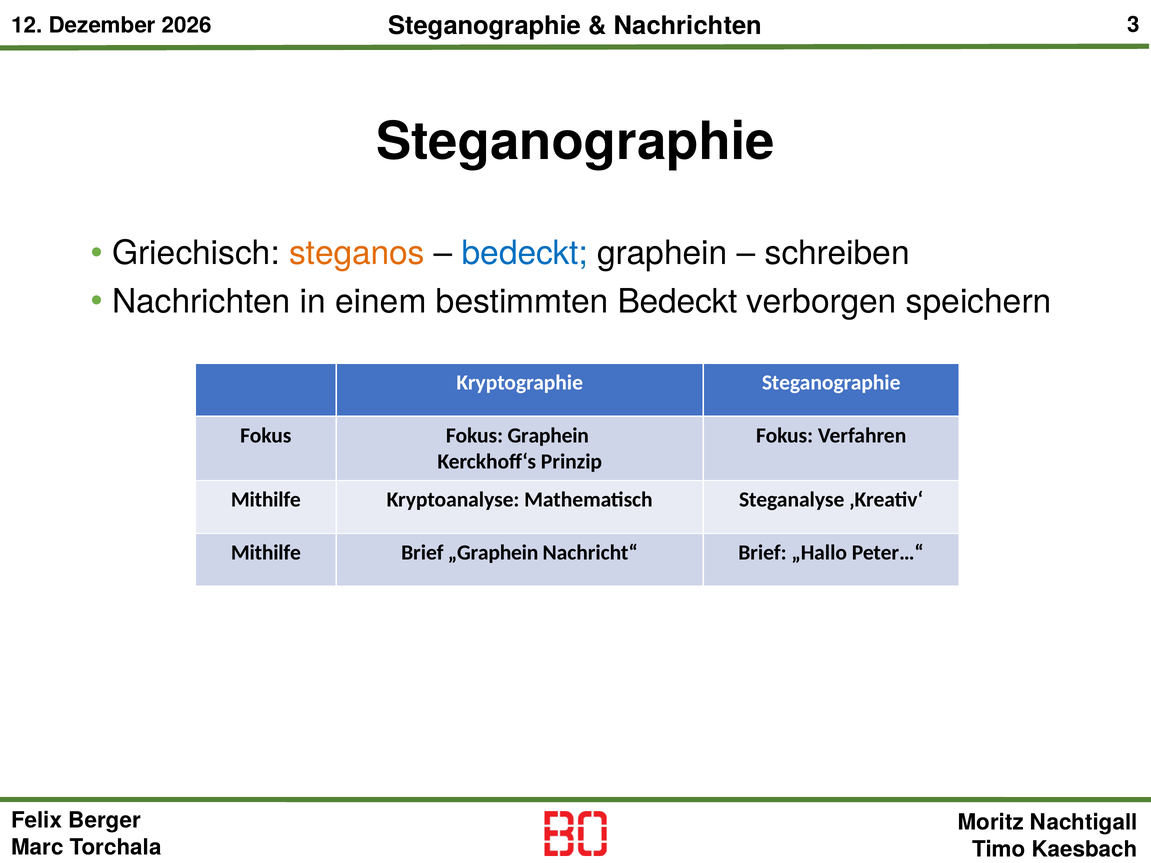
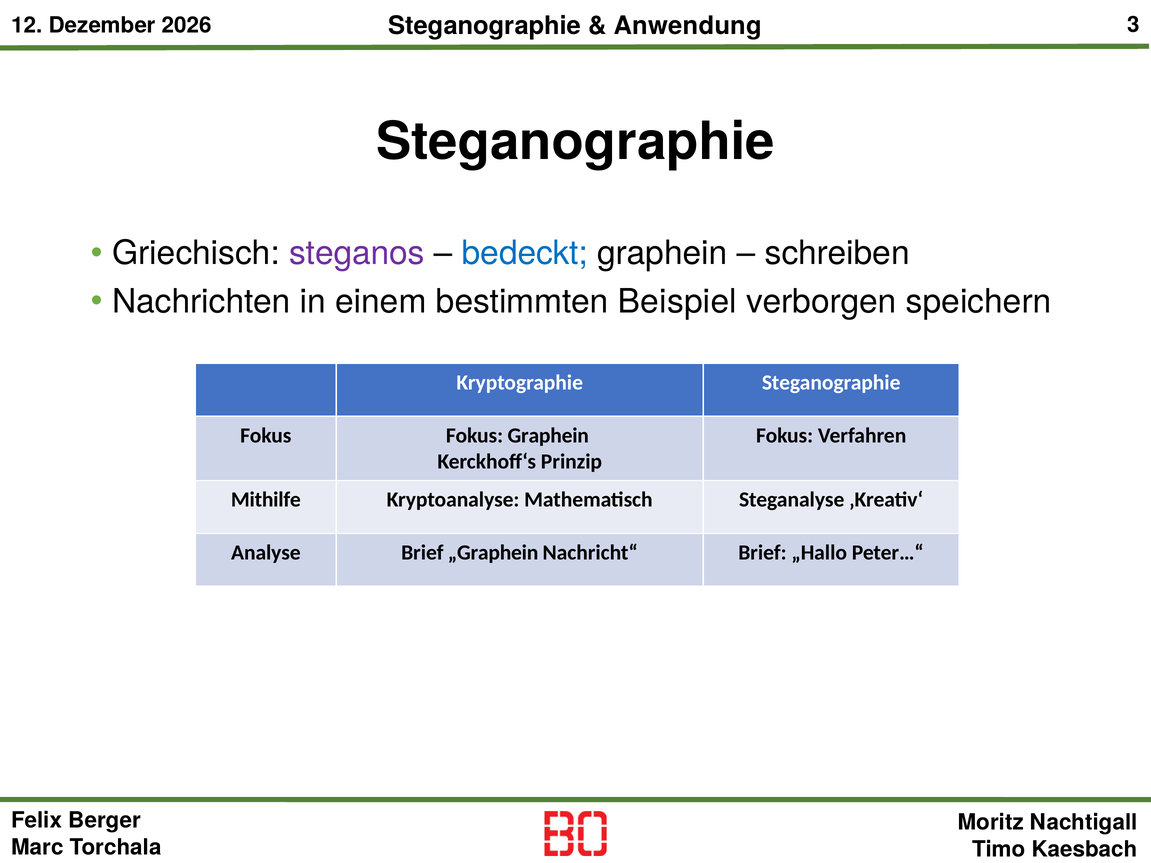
Nachrichten: Nachrichten -> Anwendung (688, 26)
steganos colour: orange -> purple (357, 253)
bestimmten Bedeckt: Bedeckt -> Beispiel (677, 302)
Mithilfe: Mithilfe -> Analyse (266, 553)
